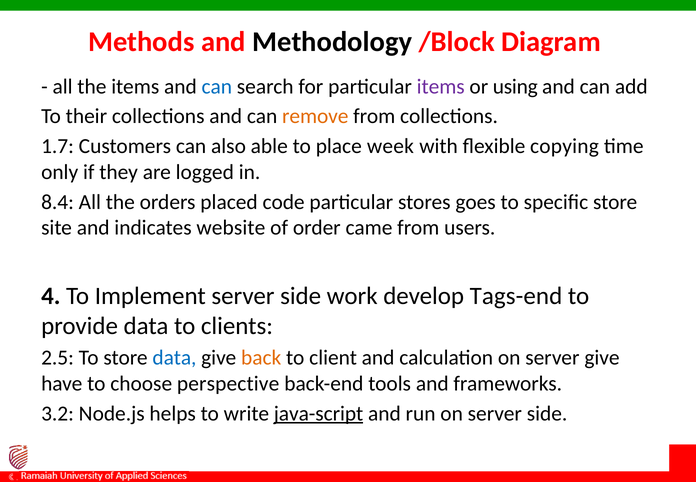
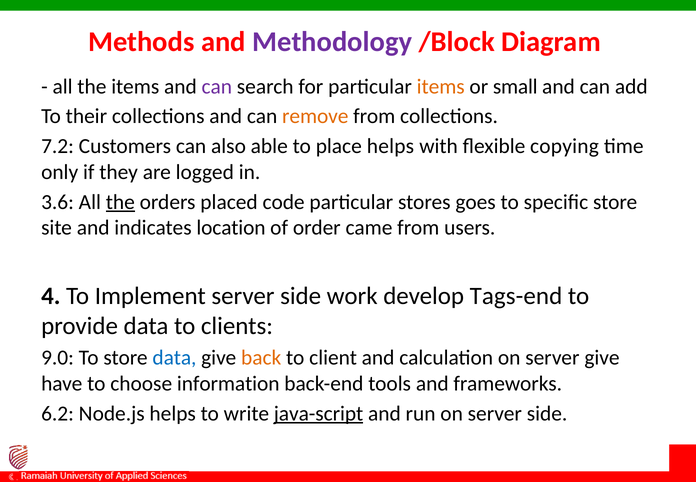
Methodology colour: black -> purple (332, 42)
can colour: blue -> purple (217, 86)
items colour: purple -> orange (441, 86)
using: using -> small (515, 86)
1.7: 1.7 -> 7.2 (58, 146)
place week: week -> helps (390, 146)
8.4: 8.4 -> 3.6 (58, 202)
the underline: none -> present (120, 202)
website: website -> location (231, 228)
2.5: 2.5 -> 9.0 (58, 358)
perspective: perspective -> information (228, 383)
3.2: 3.2 -> 6.2 (58, 413)
